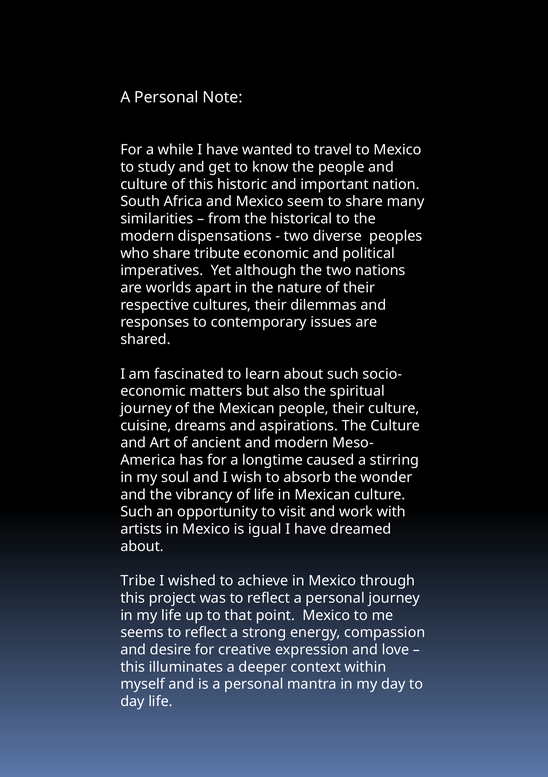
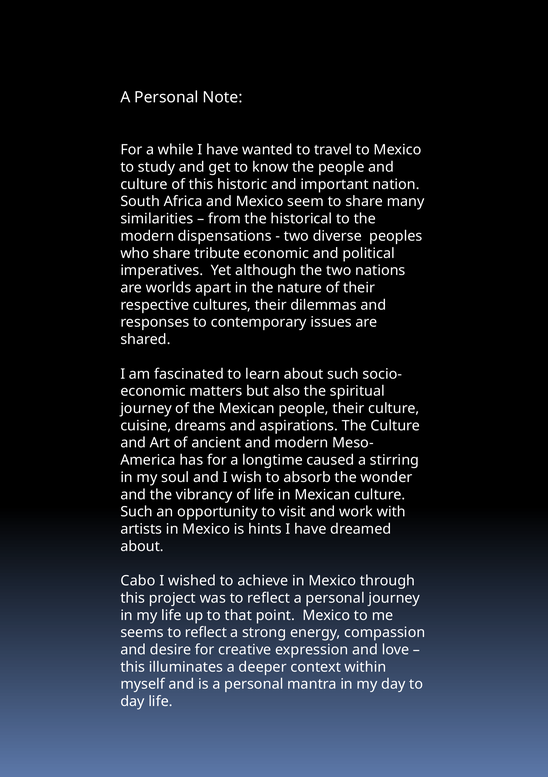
igual: igual -> hints (265, 529)
Tribe: Tribe -> Cabo (138, 581)
